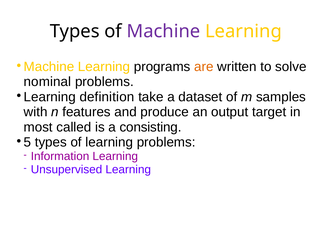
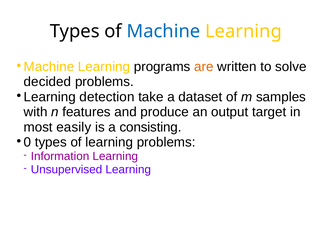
Machine colour: purple -> blue (163, 31)
nominal: nominal -> decided (47, 82)
definition: definition -> detection (107, 97)
called: called -> easily (74, 127)
5: 5 -> 0 (27, 142)
